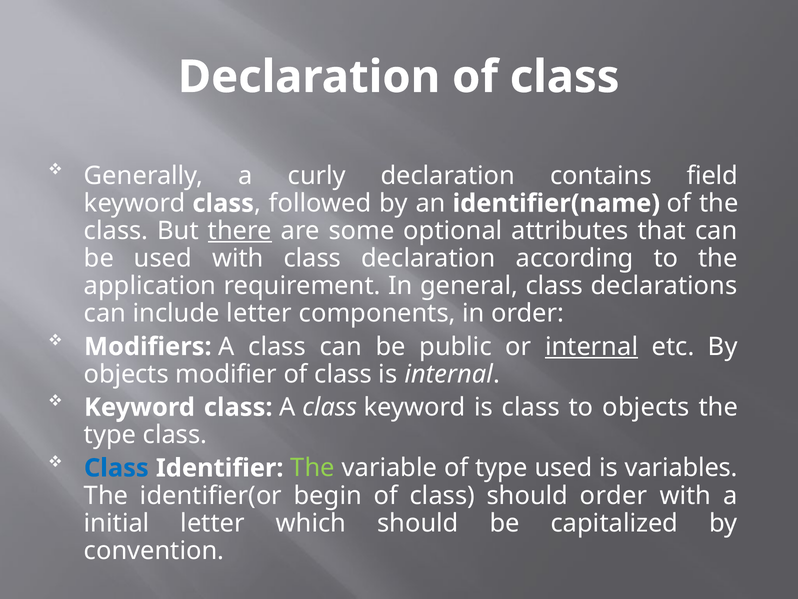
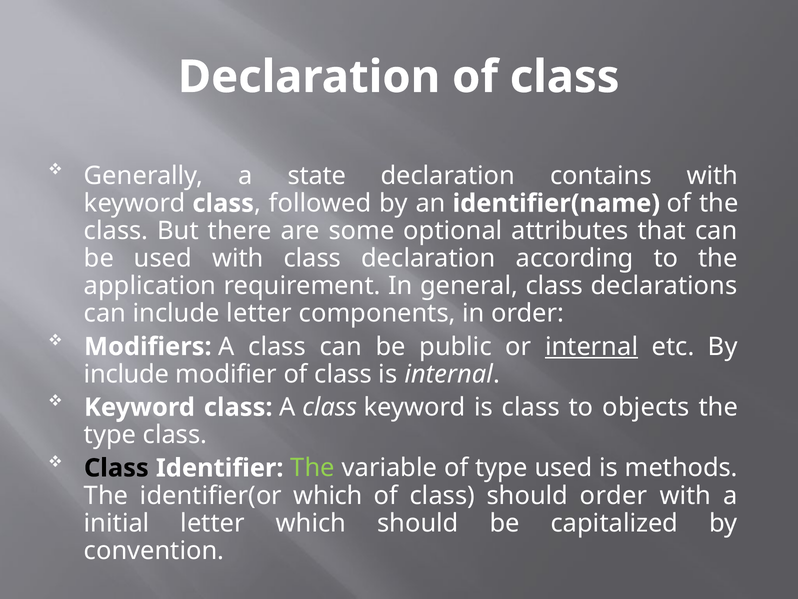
curly: curly -> state (317, 176)
contains field: field -> with (712, 176)
there underline: present -> none (240, 231)
objects: objects -> include (126, 374)
Class colour: blue -> black (116, 468)
variables: variables -> methods (681, 468)
identifier(or begin: begin -> which (328, 495)
